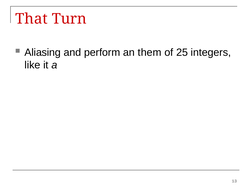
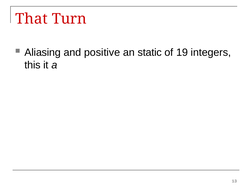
perform: perform -> positive (102, 52)
them: them -> static (150, 52)
25: 25 -> 19 (182, 52)
like: like -> this (32, 65)
